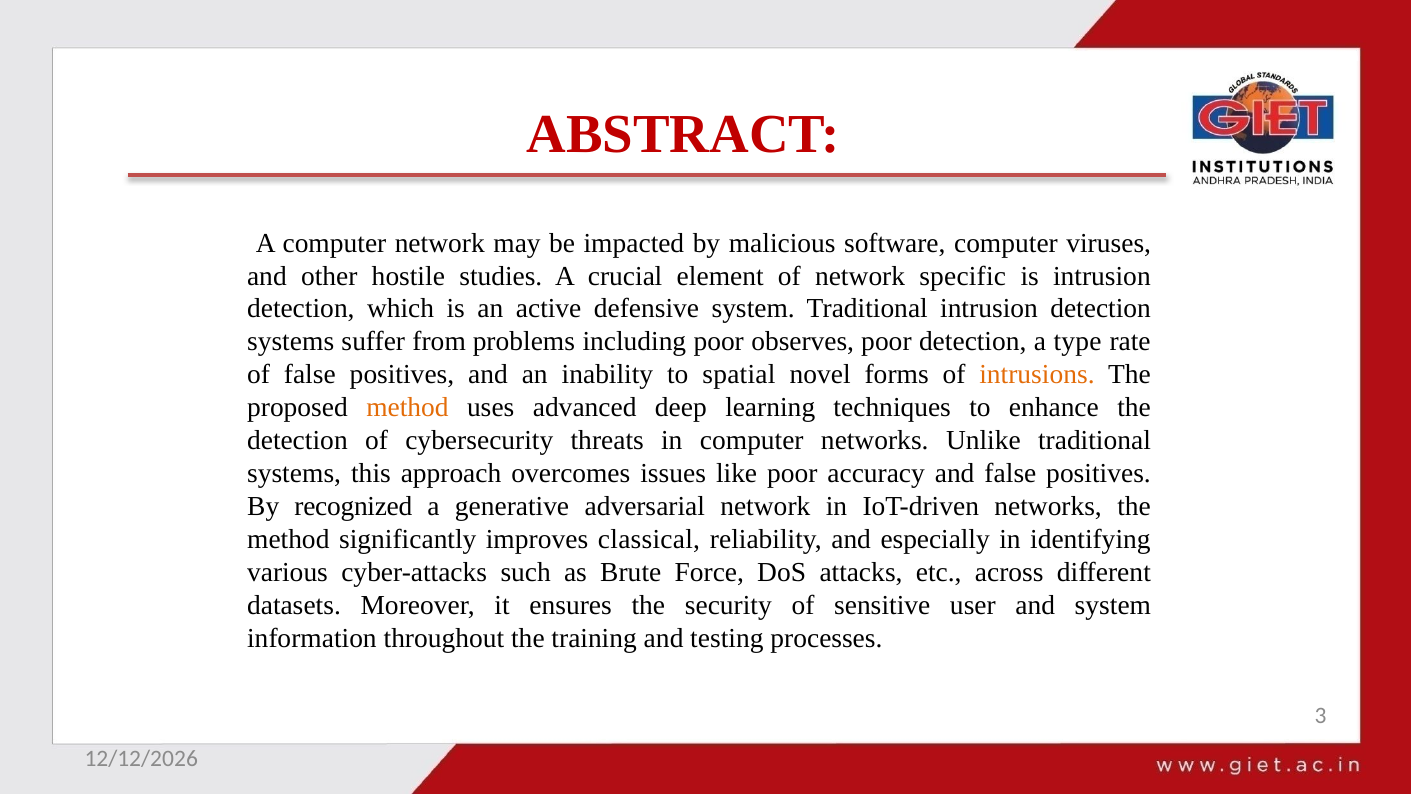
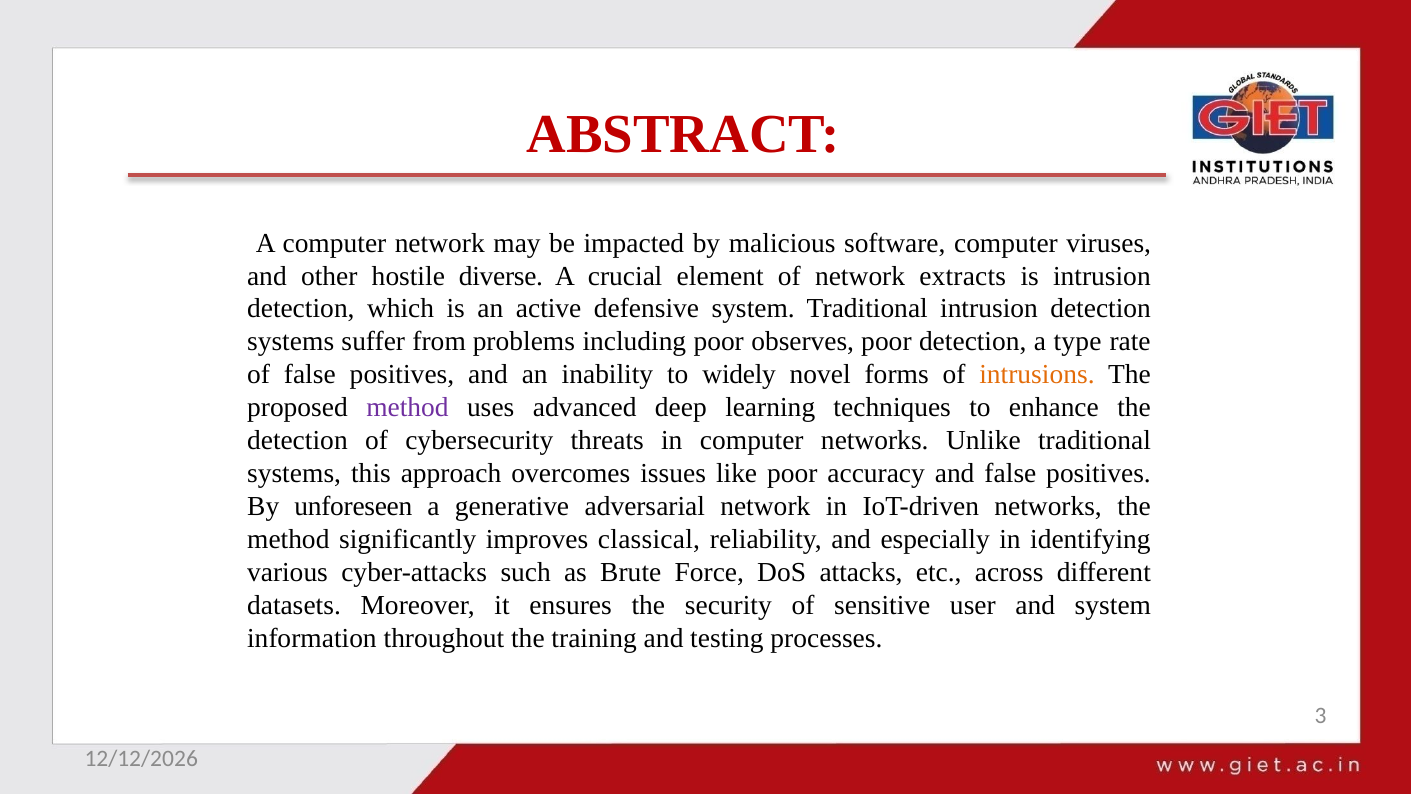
studies: studies -> diverse (501, 276)
specific: specific -> extracts (963, 276)
spatial: spatial -> widely (739, 375)
method colour: orange -> purple (407, 408)
recognized: recognized -> unforeseen (353, 506)
